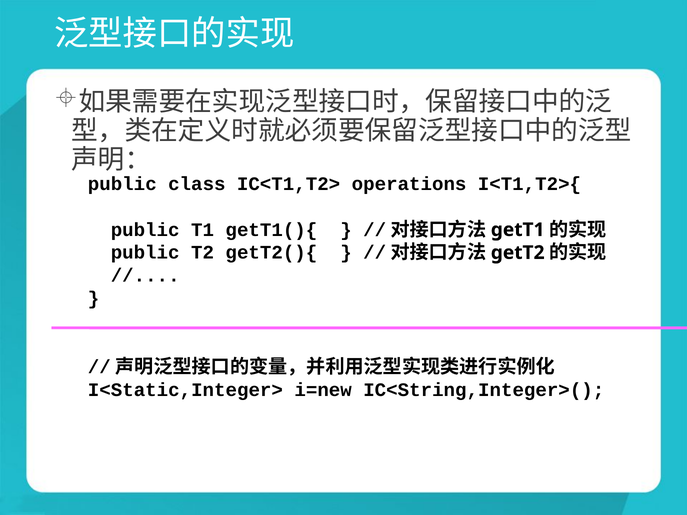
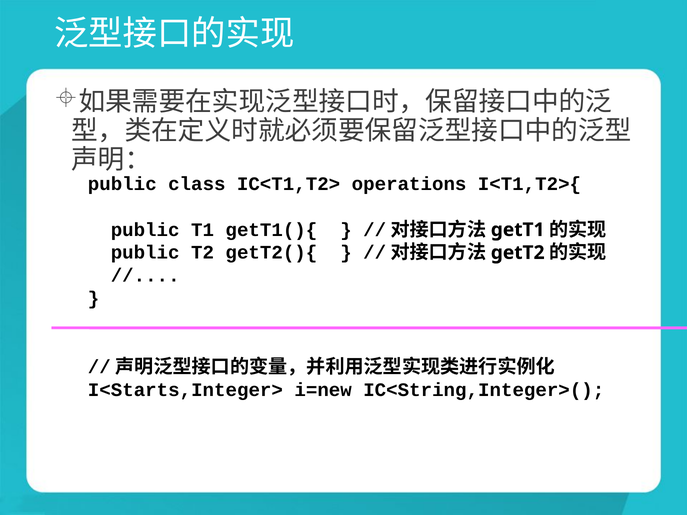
I<Static,Integer>: I<Static,Integer> -> I<Starts,Integer> (185, 390)
